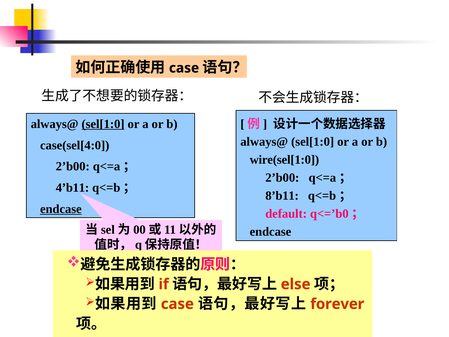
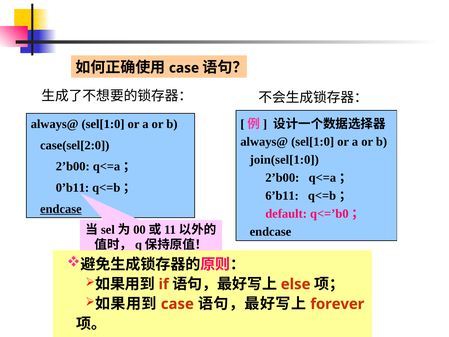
sel[1:0 underline: present -> none (103, 124)
case(sel[4:0: case(sel[4:0 -> case(sel[2:0 (75, 145)
wire(sel[1:0: wire(sel[1:0 -> join(sel[1:0 (284, 160)
4’b11: 4’b11 -> 0’b11 (72, 188)
8’b11: 8’b11 -> 6’b11 (282, 196)
